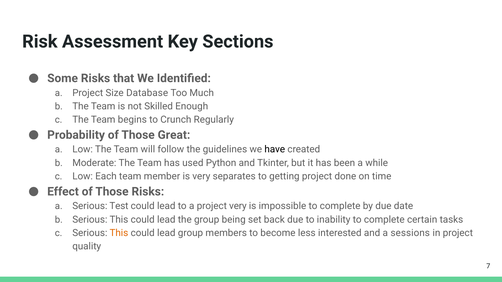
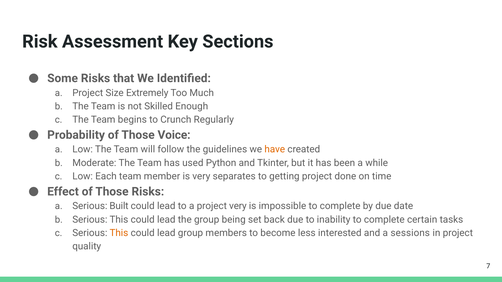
Database: Database -> Extremely (147, 93)
Great: Great -> Voice (174, 135)
have colour: black -> orange (275, 150)
Test: Test -> Built (119, 206)
